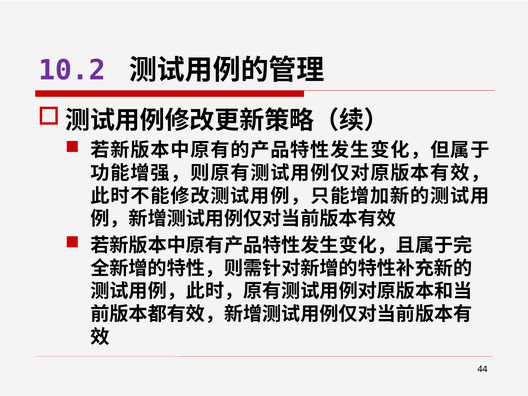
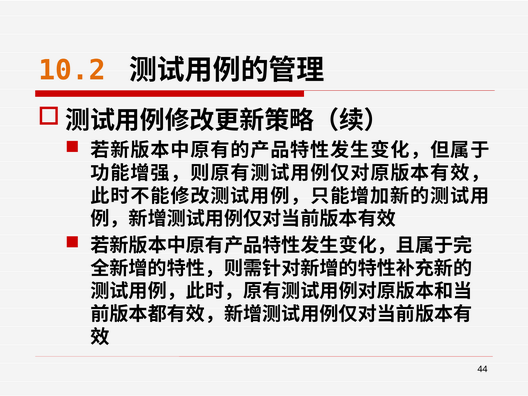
10.2 colour: purple -> orange (72, 70)
